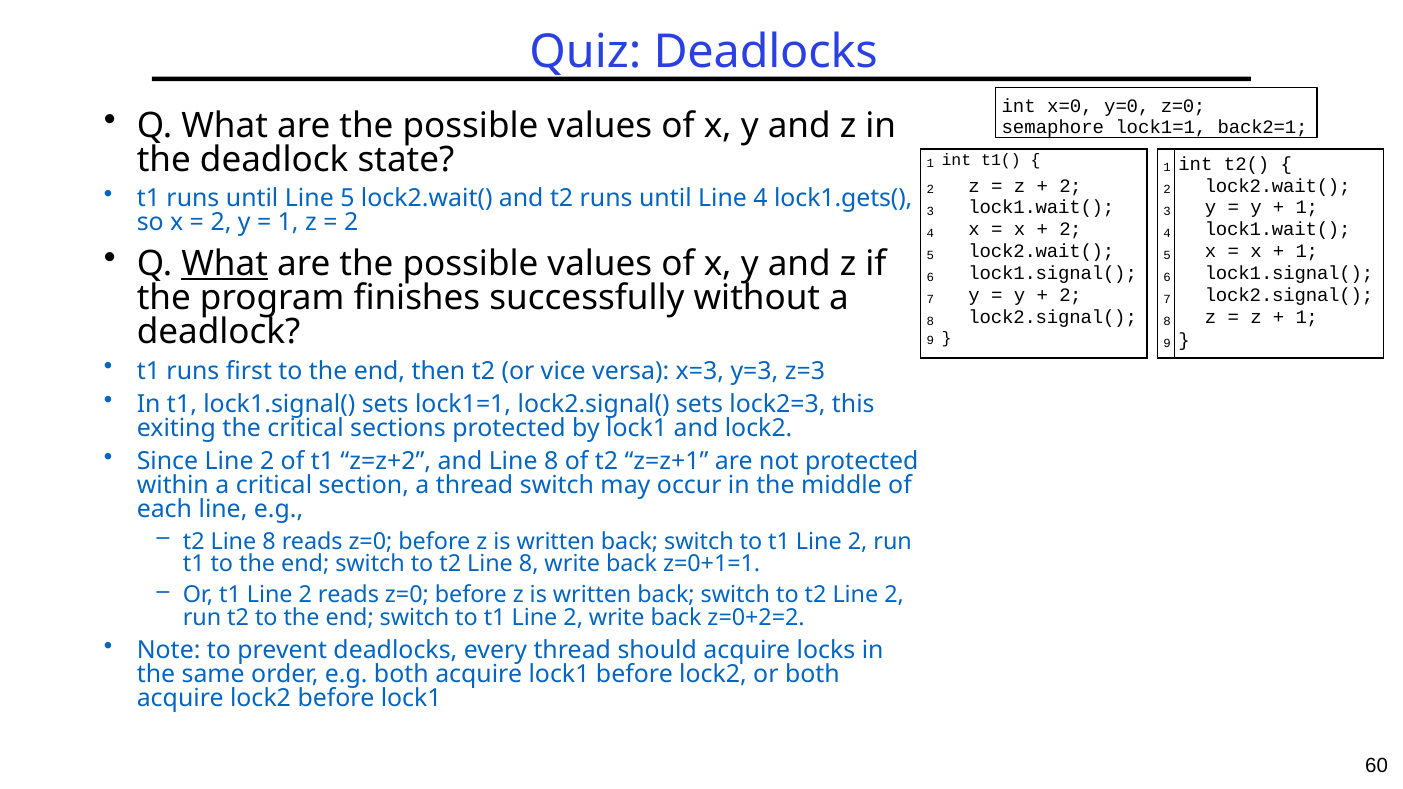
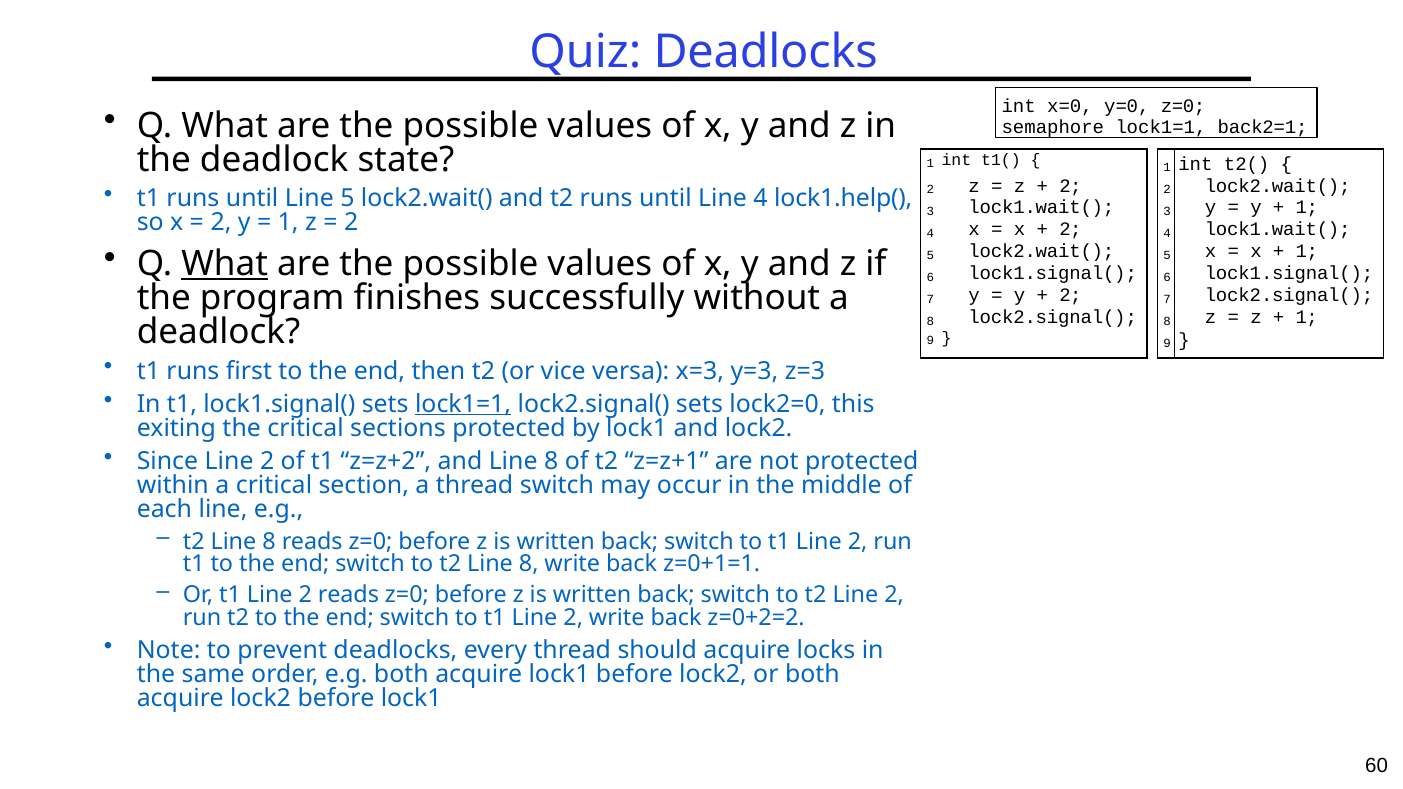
lock1.gets(: lock1.gets( -> lock1.help( (843, 199)
lock1=1 underline: none -> present (463, 404)
lock2=3: lock2=3 -> lock2=0 (777, 404)
